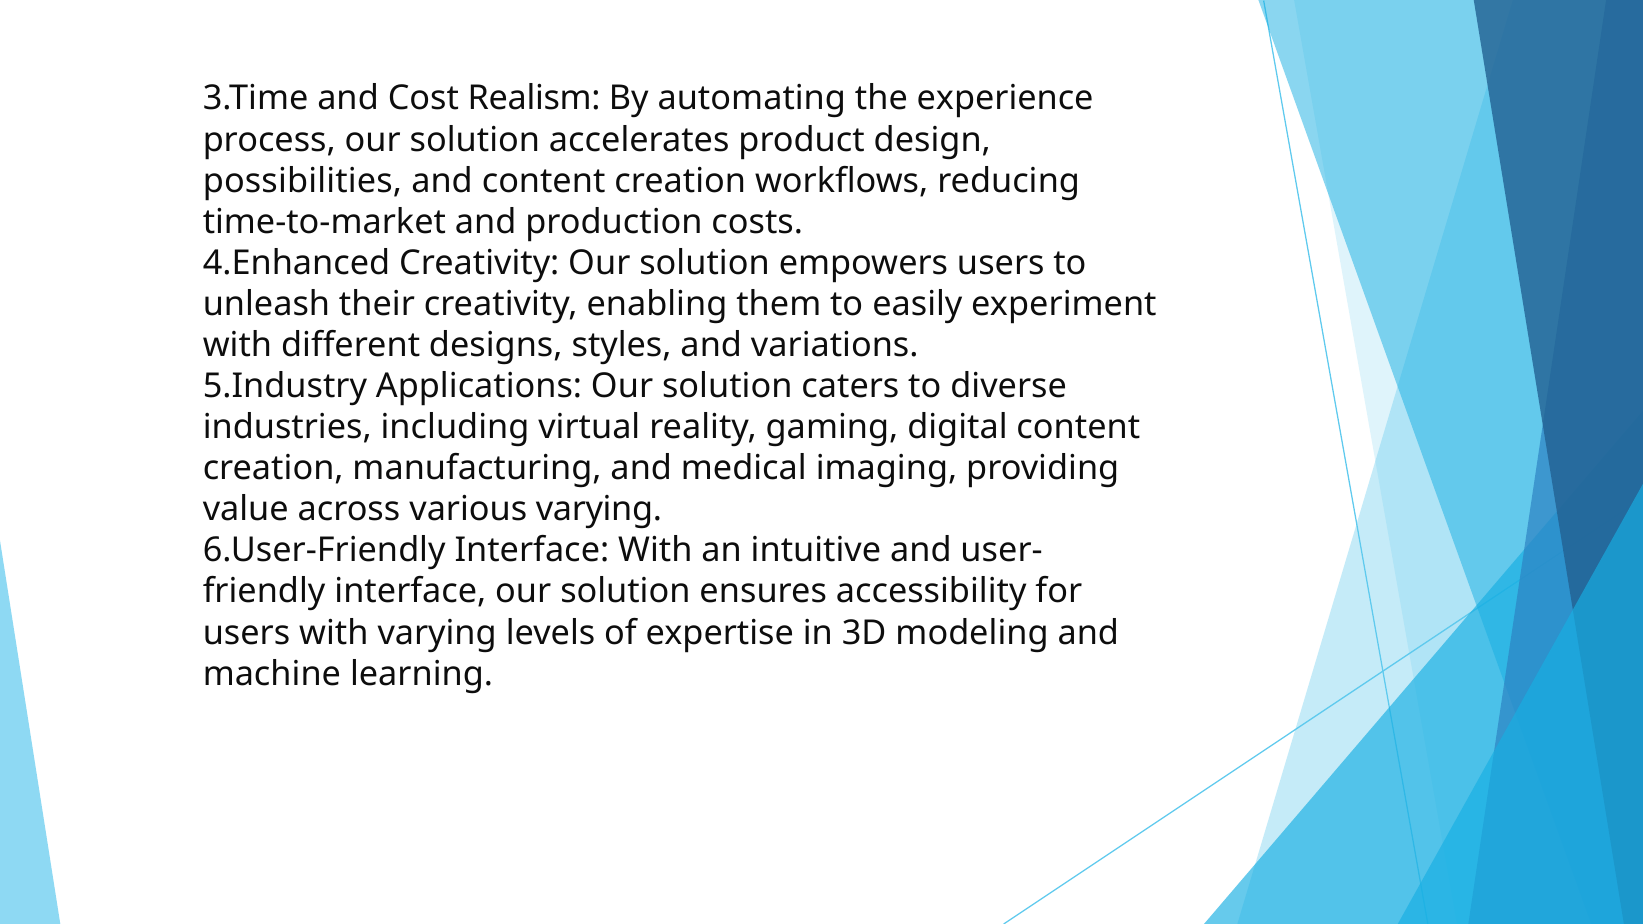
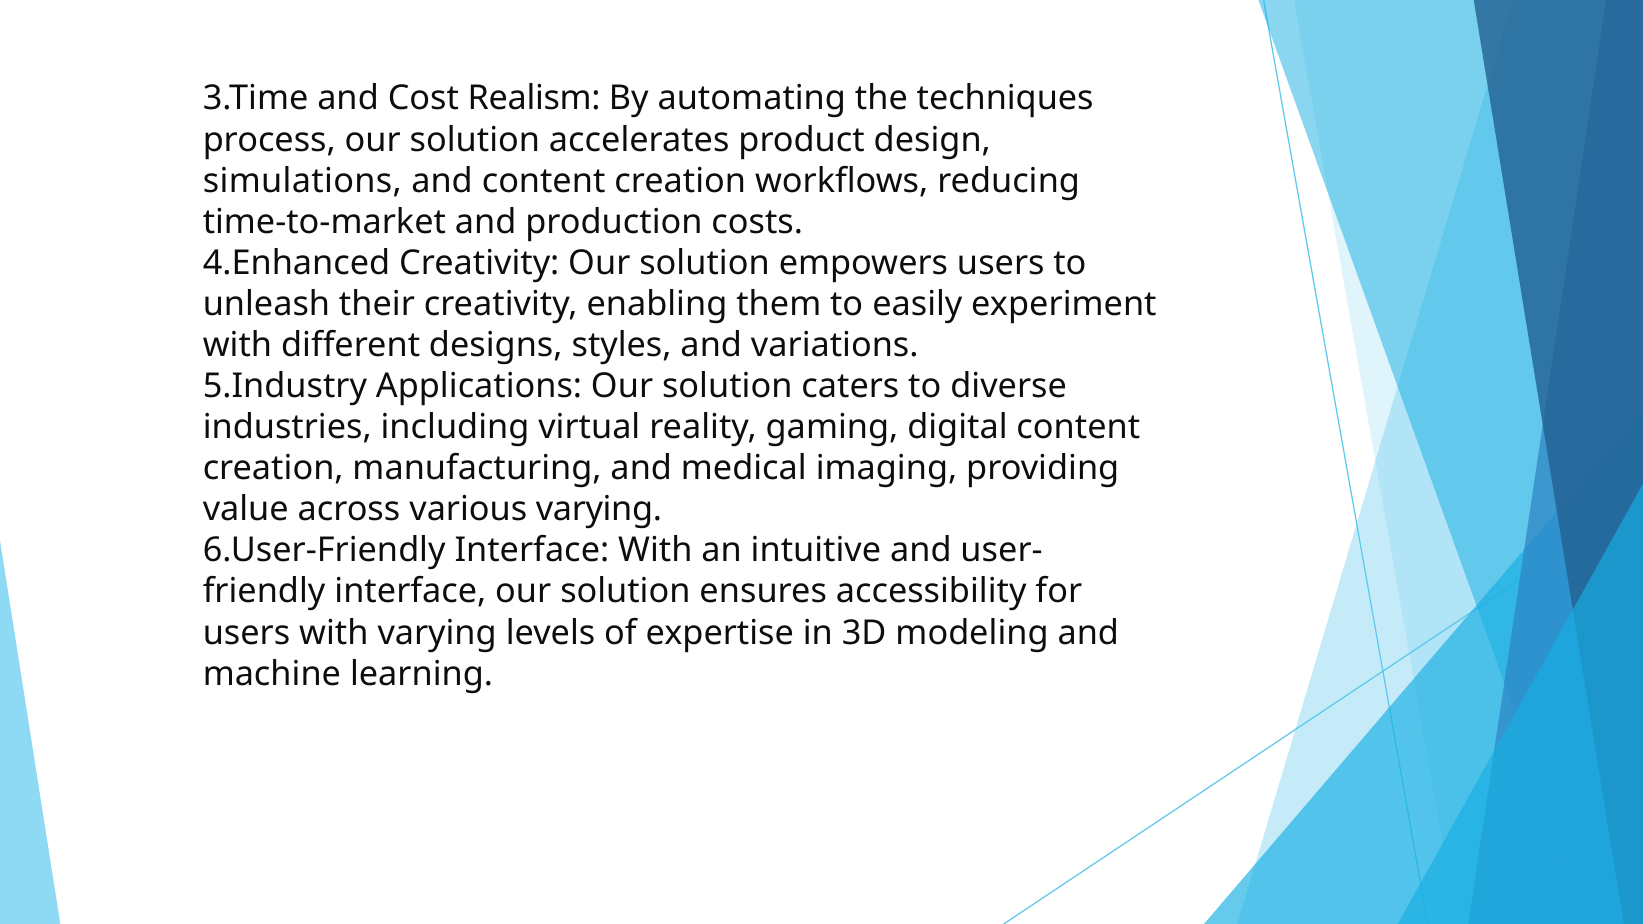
experience: experience -> techniques (1005, 99)
possibilities: possibilities -> simulations (302, 181)
